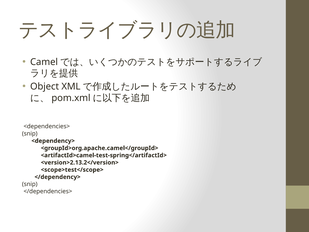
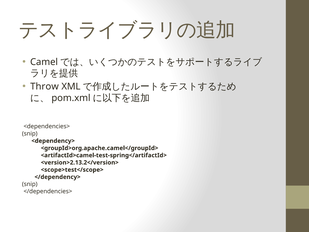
Object: Object -> Throw (45, 86)
